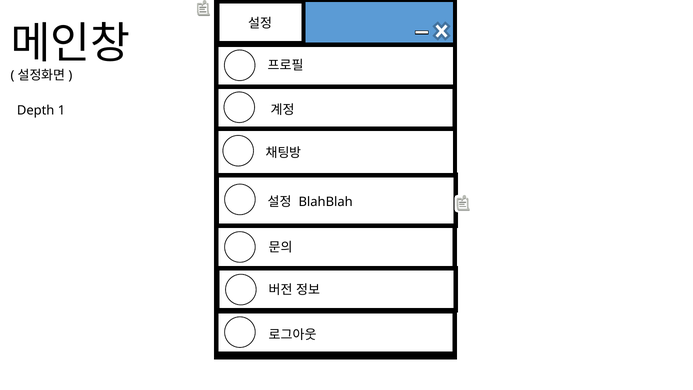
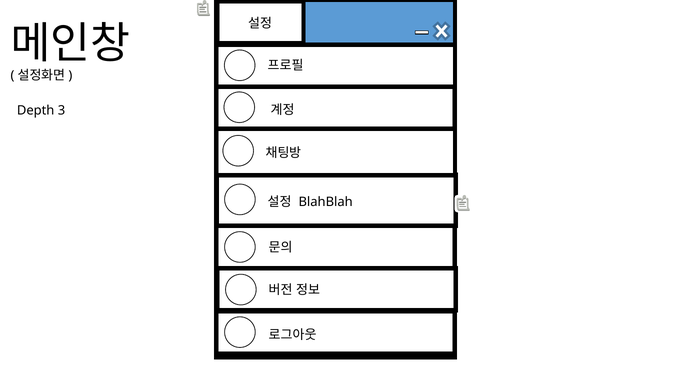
1: 1 -> 3 (62, 111)
